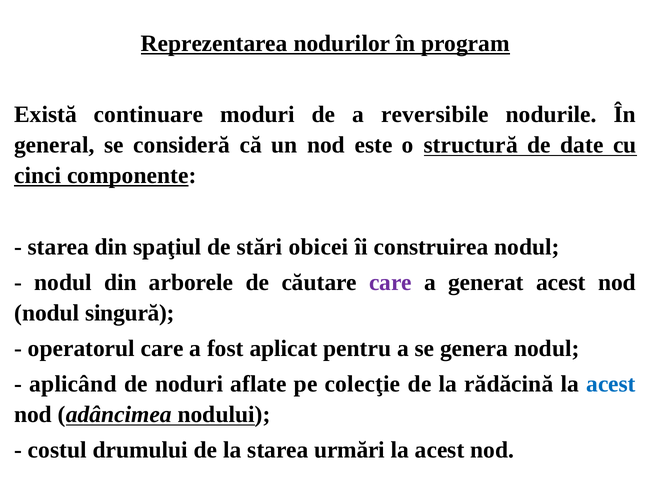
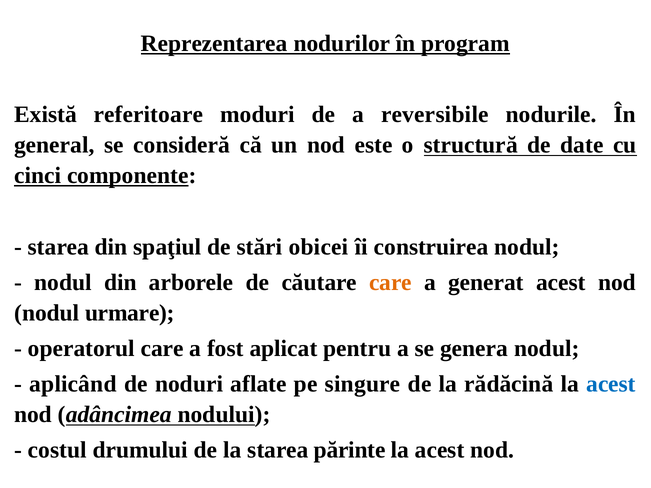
continuare: continuare -> referitoare (148, 115)
care colour: purple -> orange (390, 283)
singură: singură -> urmare (130, 313)
colecţie: colecţie -> singure (363, 384)
urmări: urmări -> părinte (350, 450)
